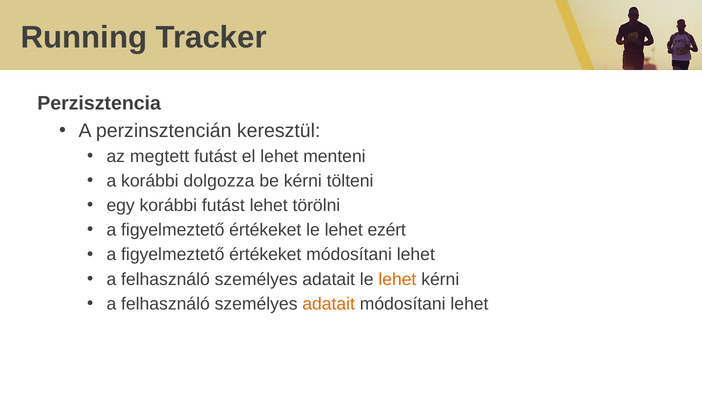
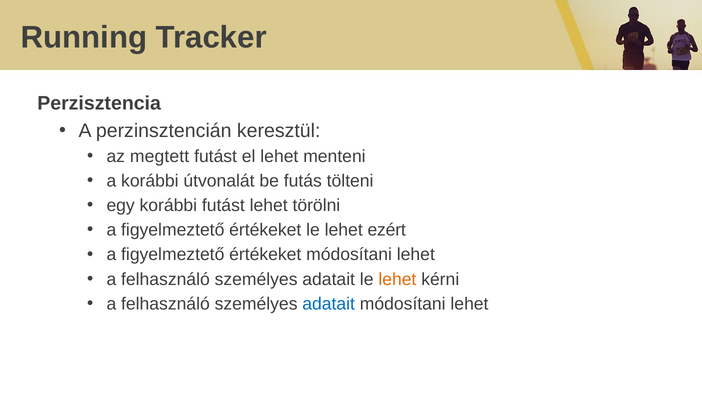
dolgozza: dolgozza -> útvonalát (219, 181)
be kérni: kérni -> futás (303, 181)
adatait colour: orange -> blue (329, 304)
